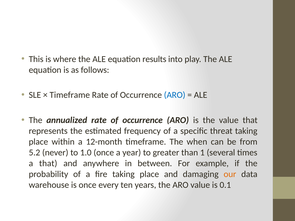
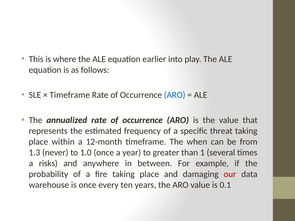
results: results -> earlier (154, 59)
5.2: 5.2 -> 1.3 (34, 153)
a that: that -> risks (48, 164)
our colour: orange -> red (230, 174)
